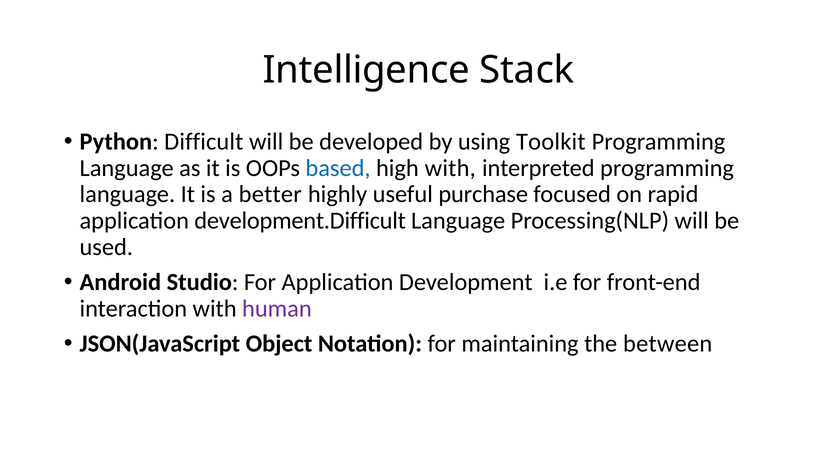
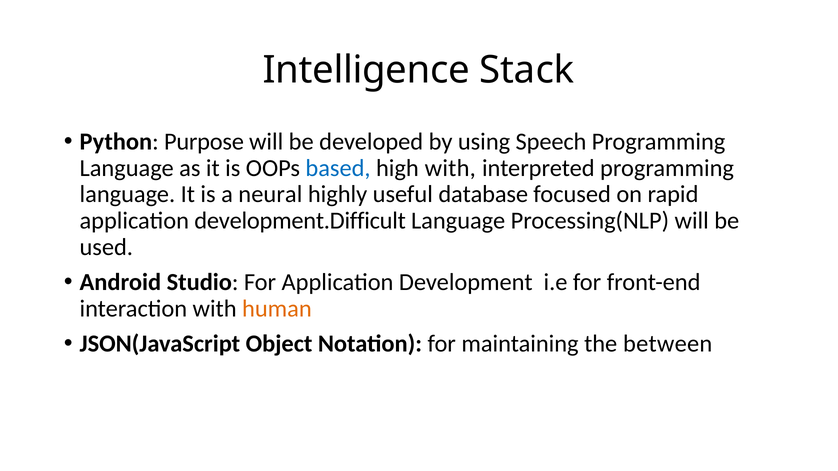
Difficult: Difficult -> Purpose (204, 142)
Toolkit: Toolkit -> Speech (551, 142)
better: better -> neural (270, 194)
purchase: purchase -> database (483, 194)
human colour: purple -> orange (277, 309)
